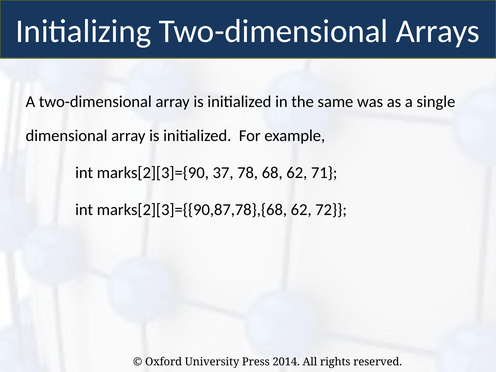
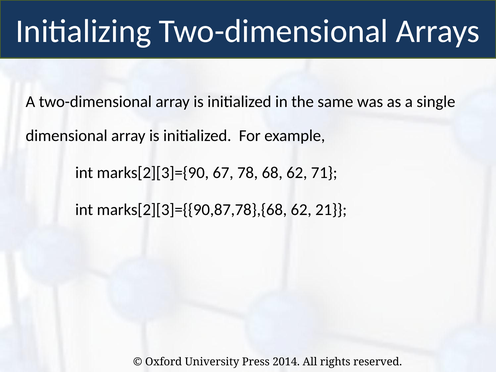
37: 37 -> 67 (223, 173)
72: 72 -> 21 (331, 210)
